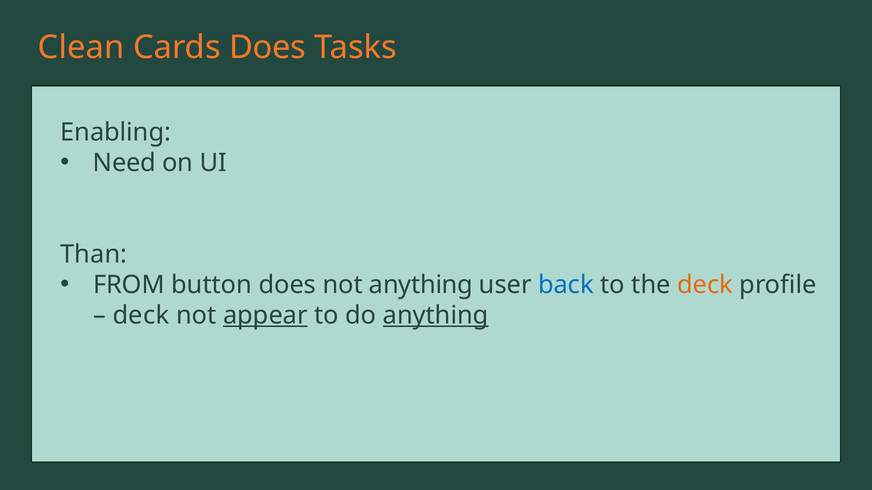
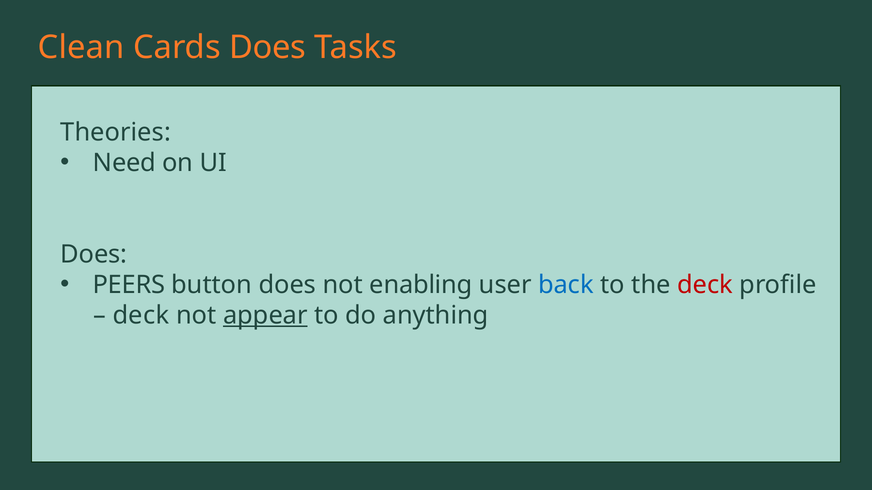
Enabling: Enabling -> Theories (116, 133)
Than: Than -> Does (94, 255)
FROM: FROM -> PEERS (129, 285)
not anything: anything -> enabling (421, 285)
deck colour: orange -> red (705, 285)
anything underline: present -> none (436, 316)
